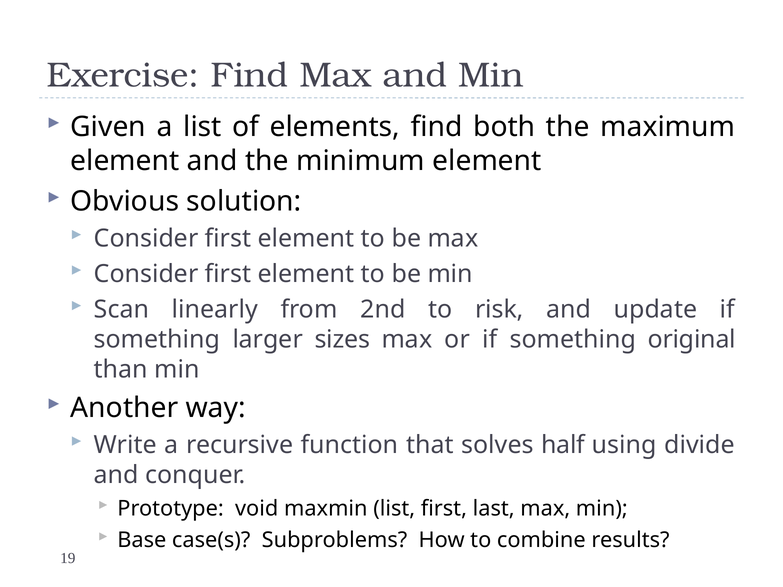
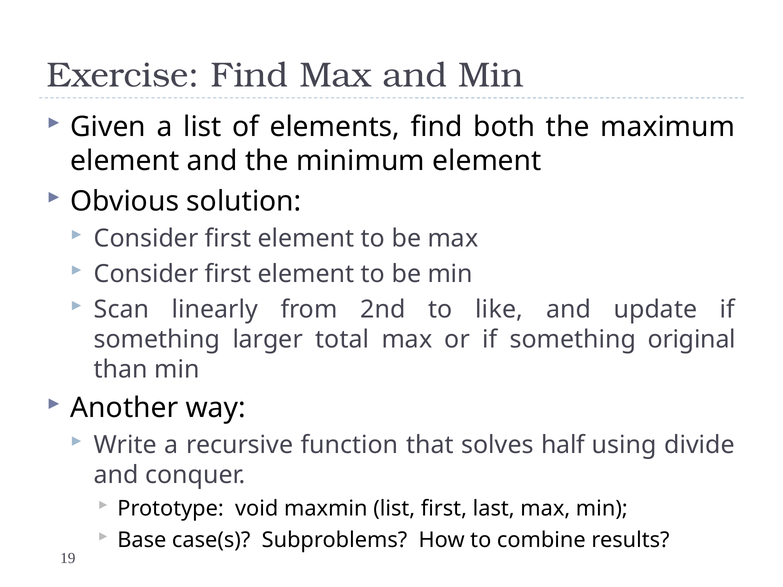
risk: risk -> like (499, 310)
sizes: sizes -> total (342, 340)
